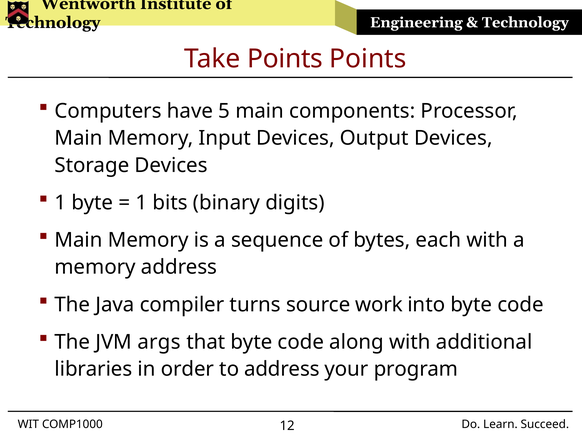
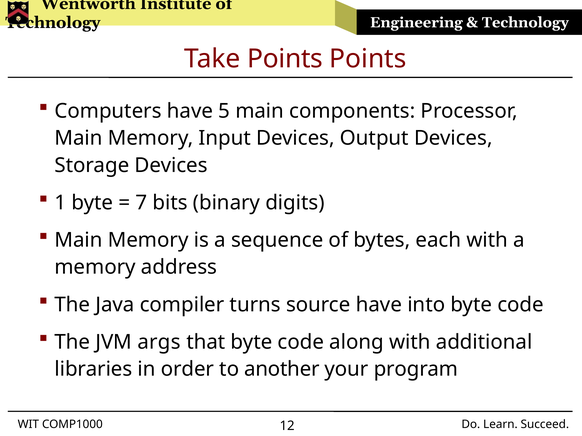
1: 1 -> 7 (141, 203)
source work: work -> have (379, 305)
to address: address -> another (282, 369)
